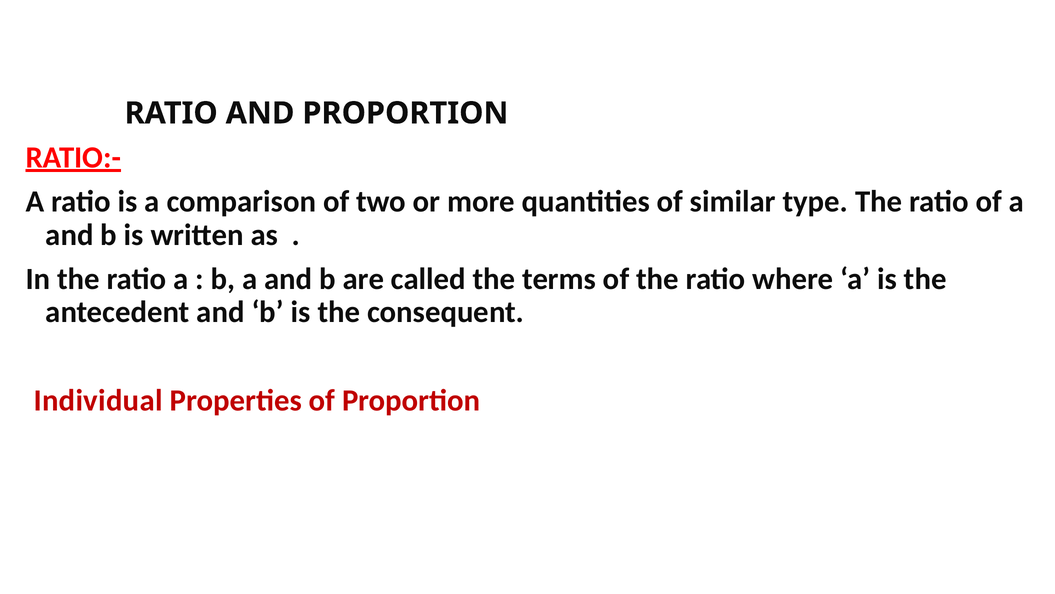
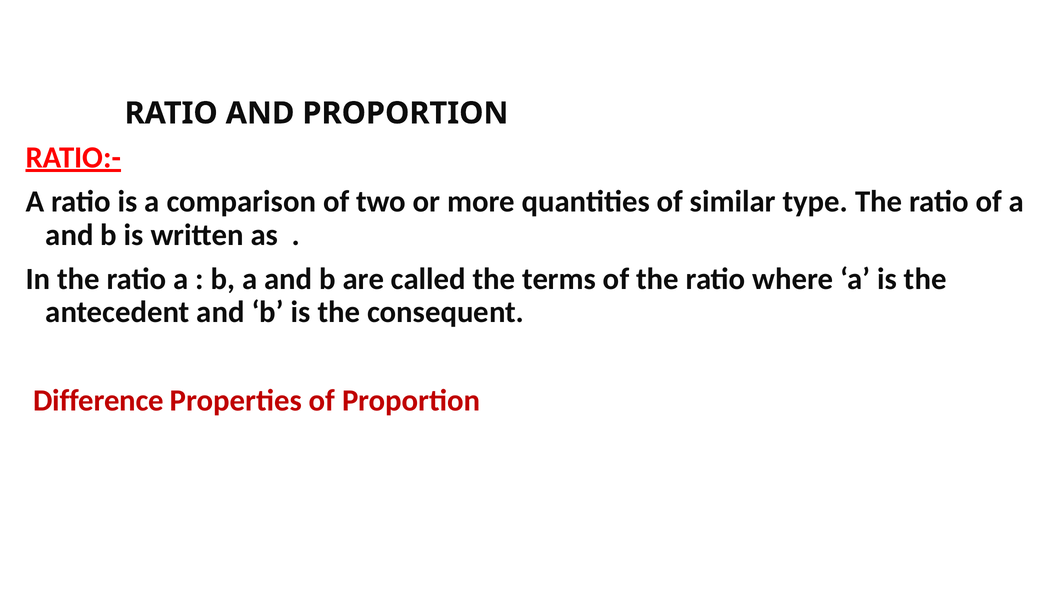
Individual: Individual -> Difference (98, 400)
